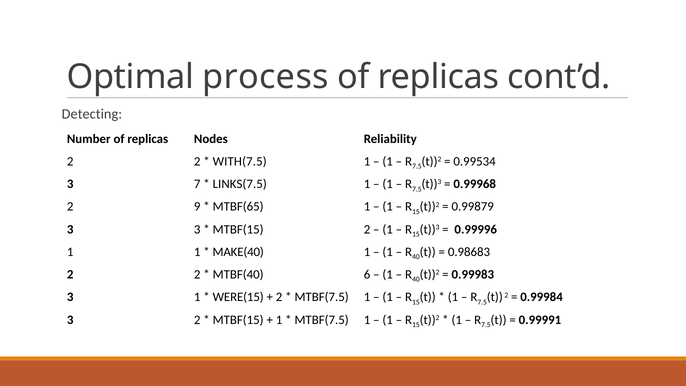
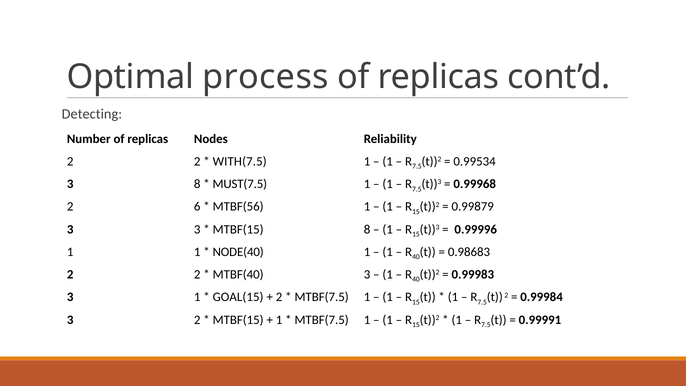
3 7: 7 -> 8 (197, 184)
LINKS(7.5: LINKS(7.5 -> MUST(7.5 (240, 184)
9: 9 -> 6 (197, 207)
MTBF(65: MTBF(65 -> MTBF(56 (238, 207)
MTBF(15 2: 2 -> 8 (367, 229)
MAKE(40: MAKE(40 -> NODE(40 (238, 252)
MTBF(40 6: 6 -> 3 (367, 274)
WERE(15: WERE(15 -> GOAL(15 (238, 297)
